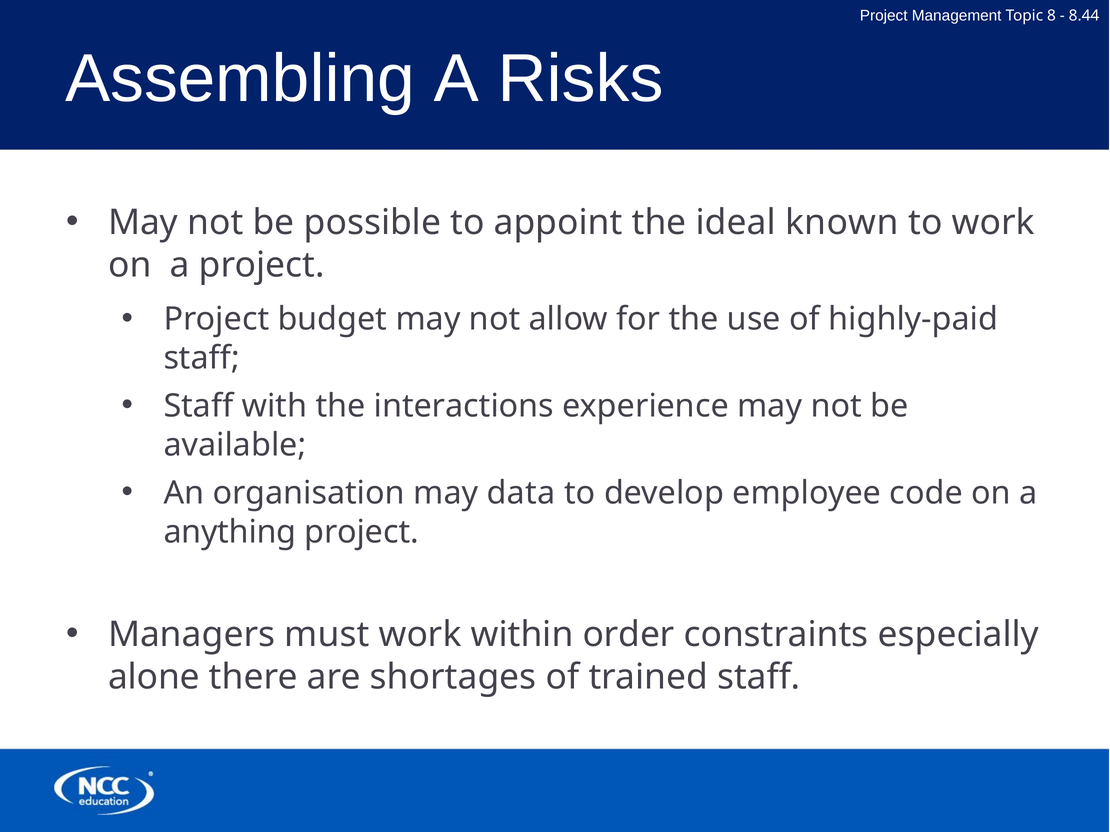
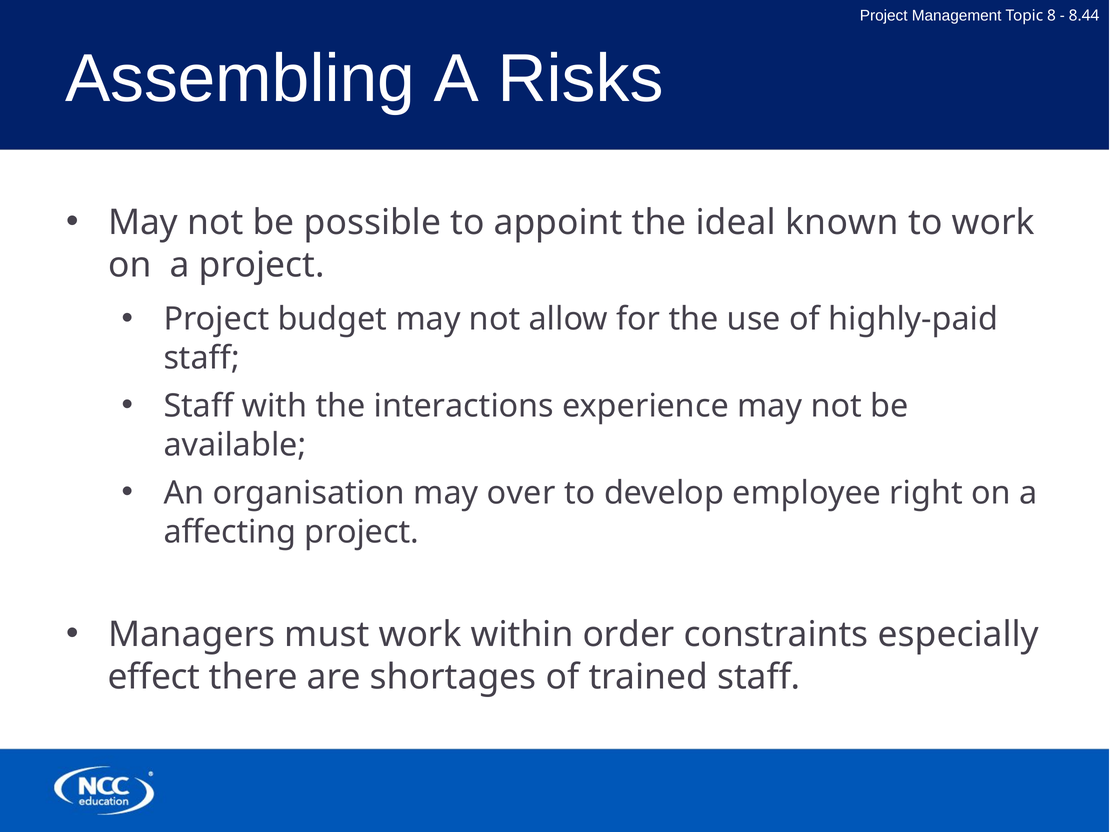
data: data -> over (521, 493)
code: code -> right (926, 493)
anything: anything -> affecting (230, 532)
alone: alone -> effect (154, 677)
